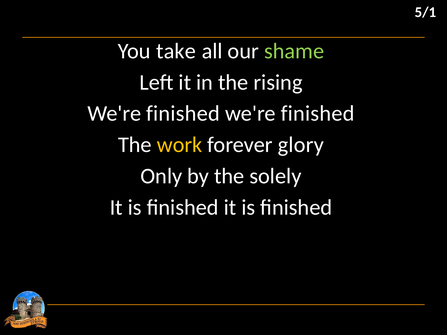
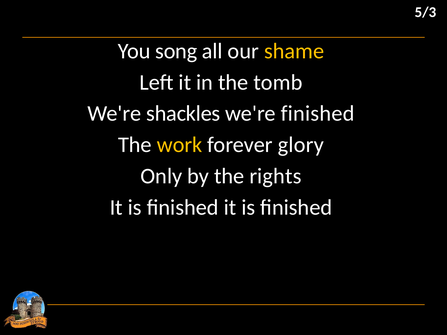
5/1: 5/1 -> 5/3 (425, 12)
take: take -> song (176, 51)
shame colour: light green -> yellow (294, 51)
rising: rising -> tomb (278, 82)
finished: finished -> shackles (183, 114)
solely: solely -> rights (275, 176)
